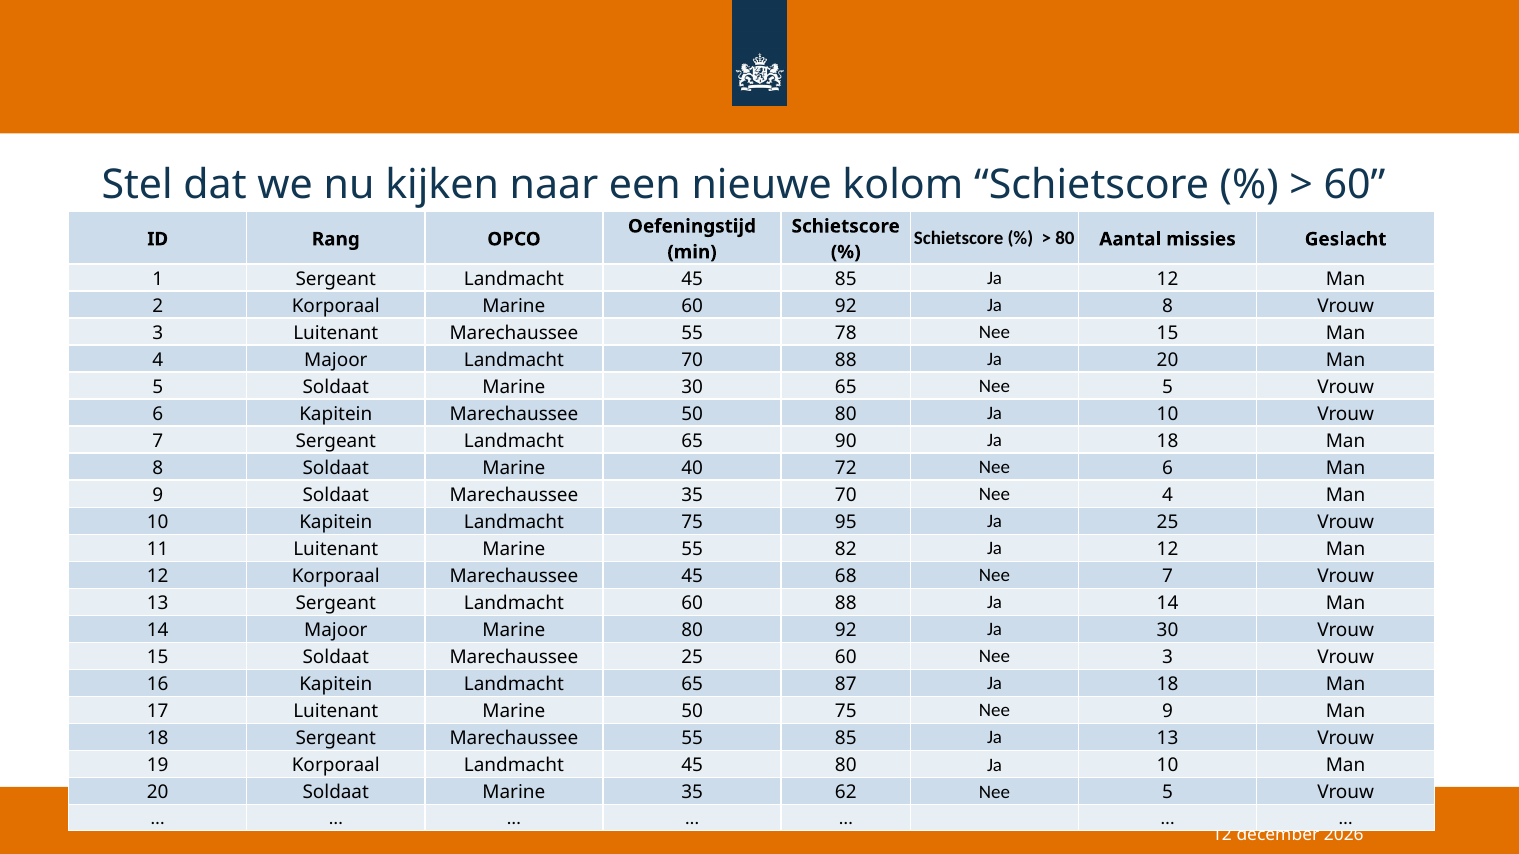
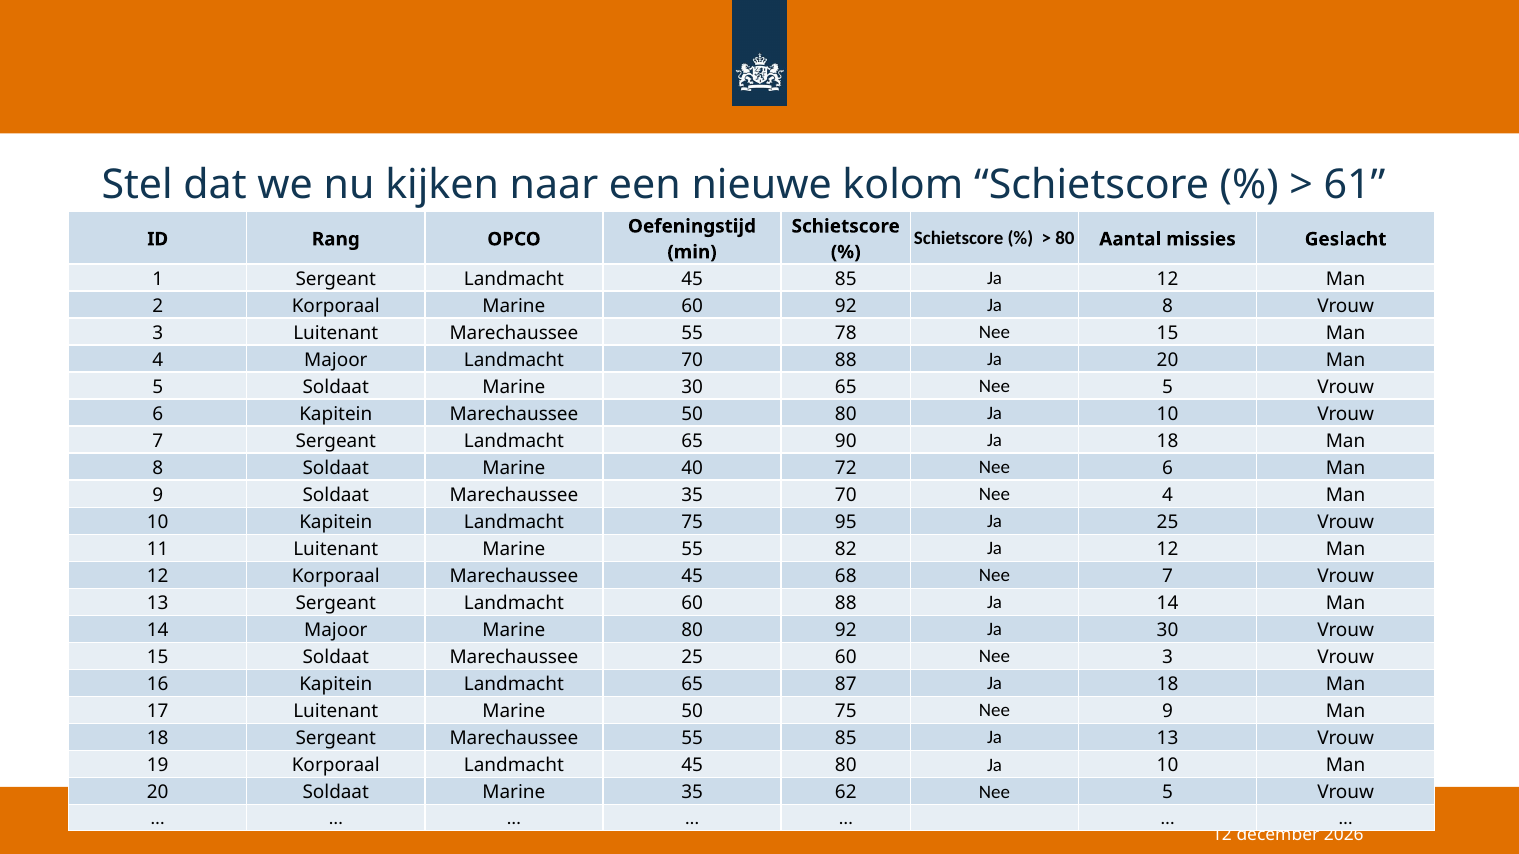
60: 60 -> 61 (1355, 185)
